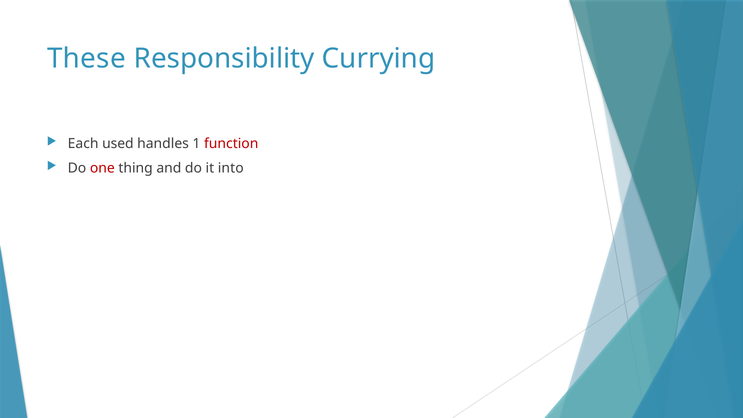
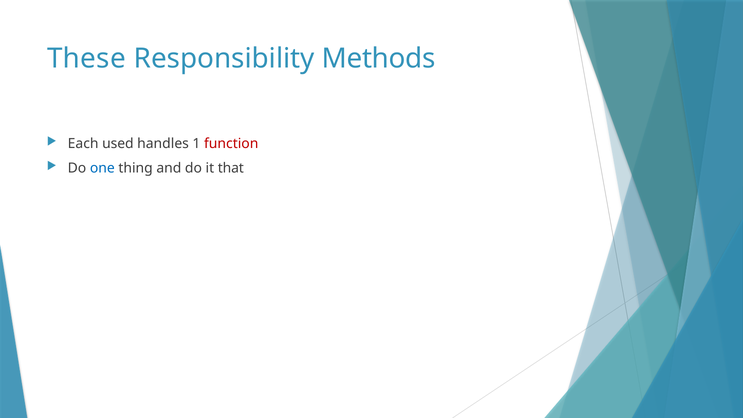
Currying: Currying -> Methods (379, 59)
one colour: red -> blue (102, 168)
into: into -> that (231, 168)
